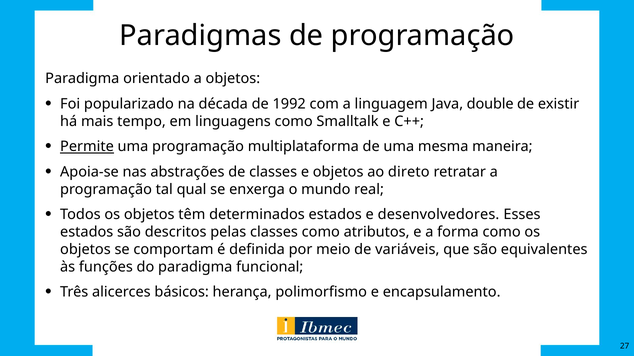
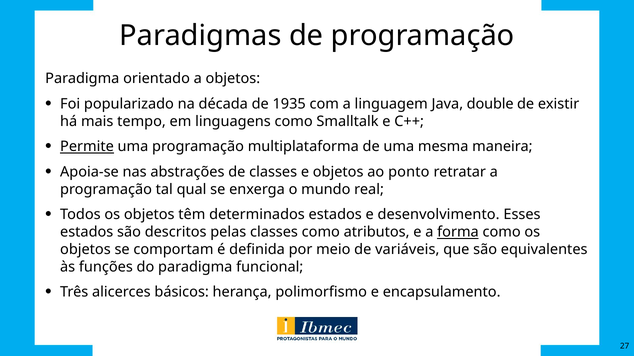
1992: 1992 -> 1935 (289, 104)
direto: direto -> ponto (409, 172)
desenvolvedores: desenvolvedores -> desenvolvimento (439, 215)
forma underline: none -> present (458, 232)
